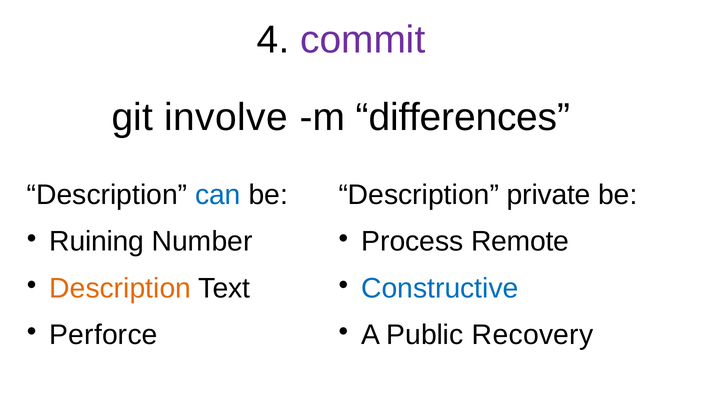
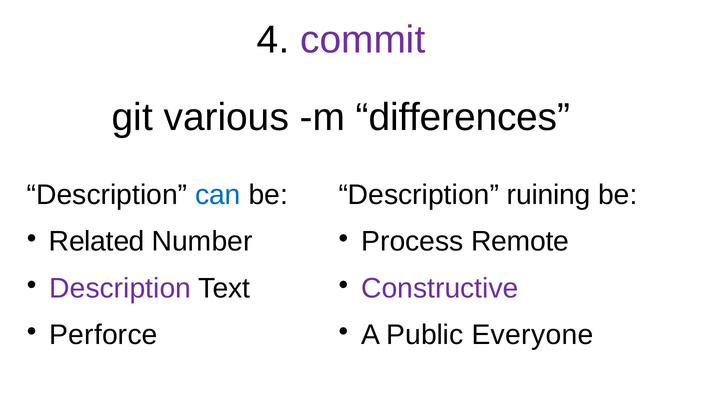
involve: involve -> various (226, 118)
private: private -> ruining (549, 195)
Ruining: Ruining -> Related (97, 242)
Description colour: orange -> purple (120, 288)
Constructive colour: blue -> purple (440, 288)
Recovery: Recovery -> Everyone (533, 335)
